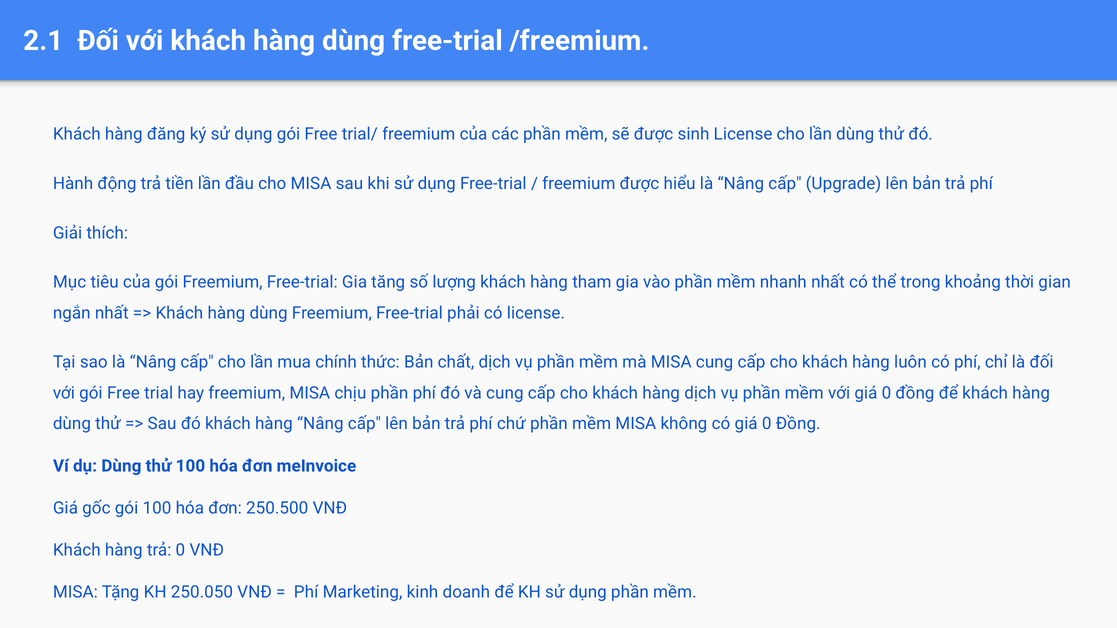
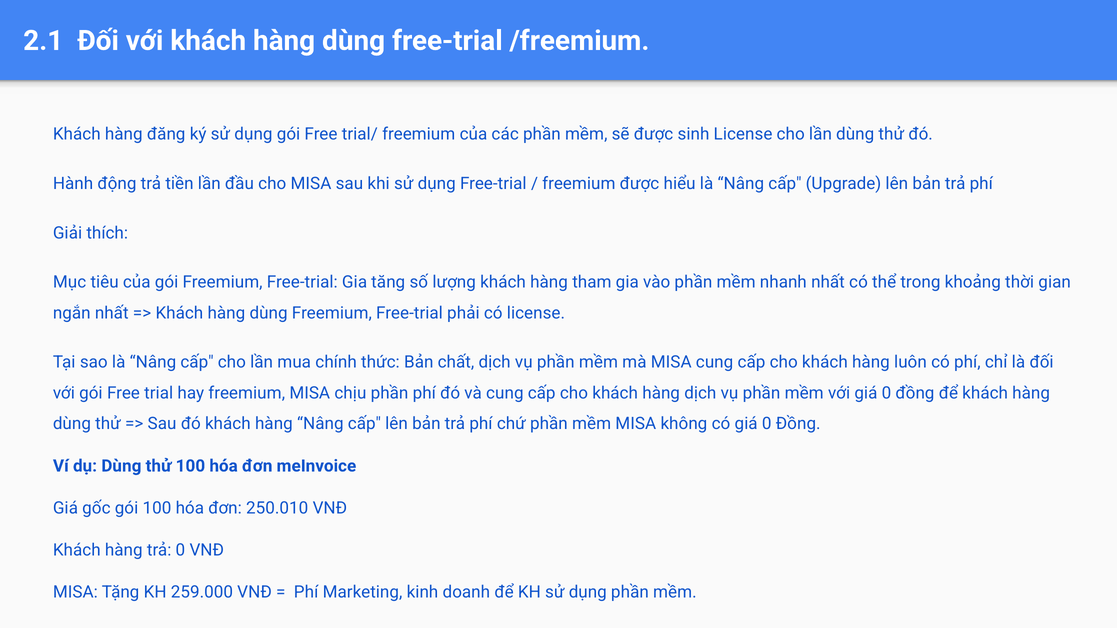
250.500: 250.500 -> 250.010 (277, 508)
250.050: 250.050 -> 259.000 (202, 593)
